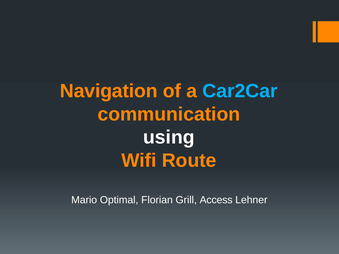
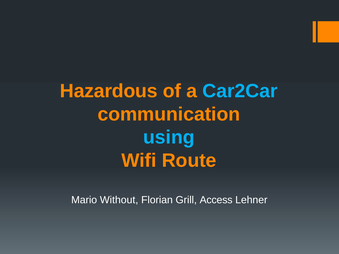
Navigation: Navigation -> Hazardous (109, 91)
using colour: white -> light blue (169, 138)
Optimal: Optimal -> Without (119, 200)
